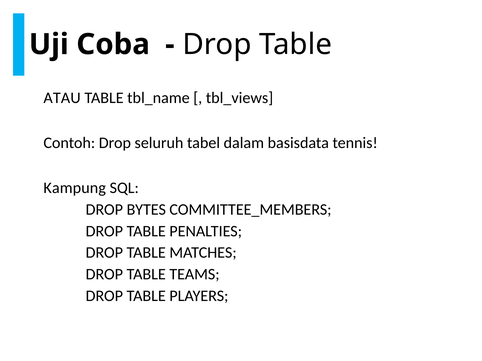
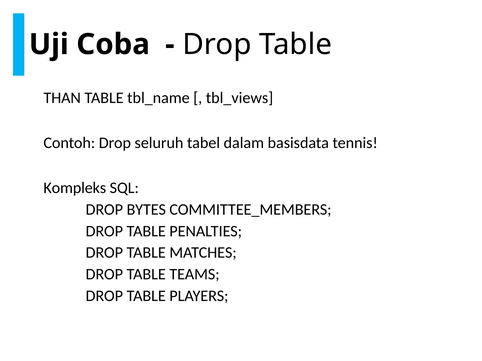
ATAU: ATAU -> THAN (62, 98)
Kampung: Kampung -> Kompleks (75, 188)
